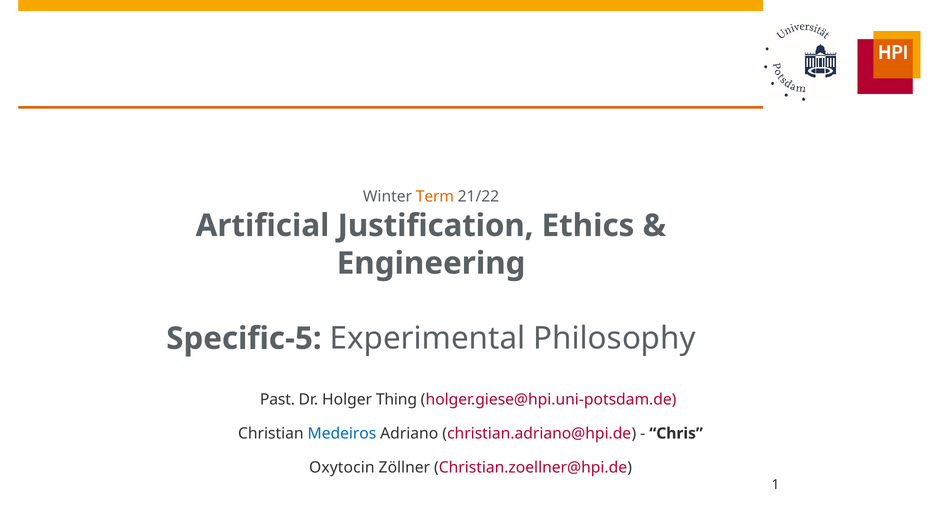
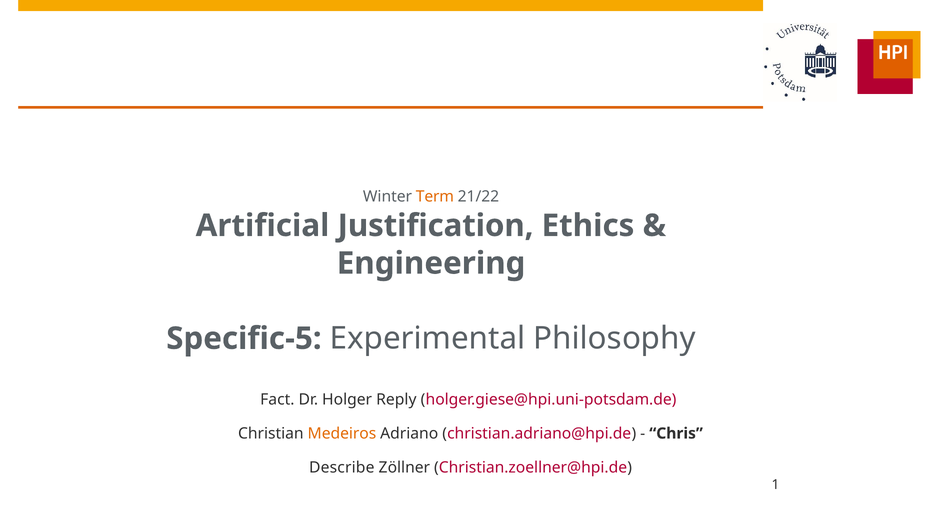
Past: Past -> Fact (277, 400)
Thing: Thing -> Reply (396, 400)
Medeiros colour: blue -> orange (342, 434)
Oxytocin: Oxytocin -> Describe (342, 468)
